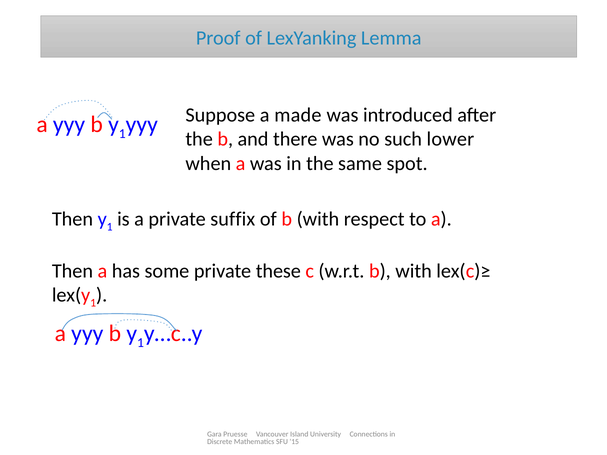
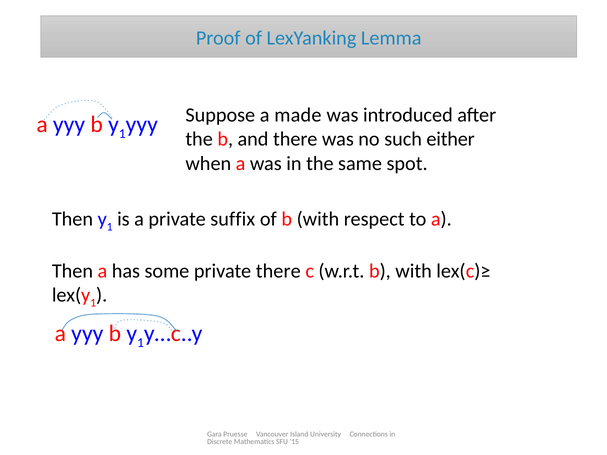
lower: lower -> either (451, 139)
private these: these -> there (278, 271)
